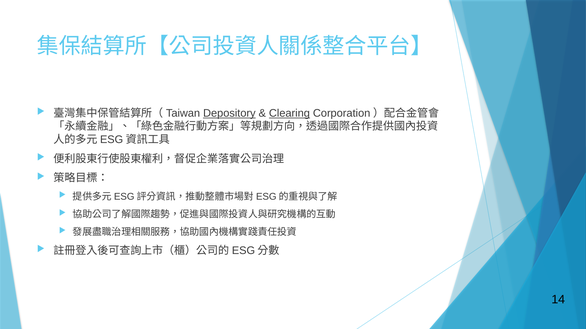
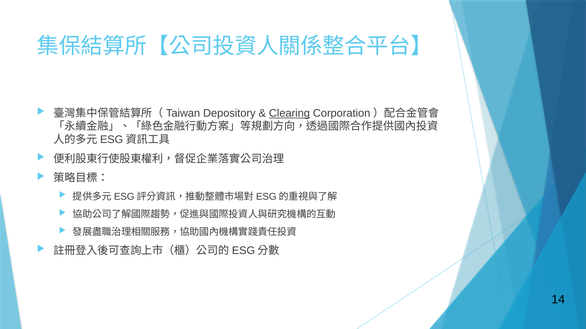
Depository underline: present -> none (229, 113)
